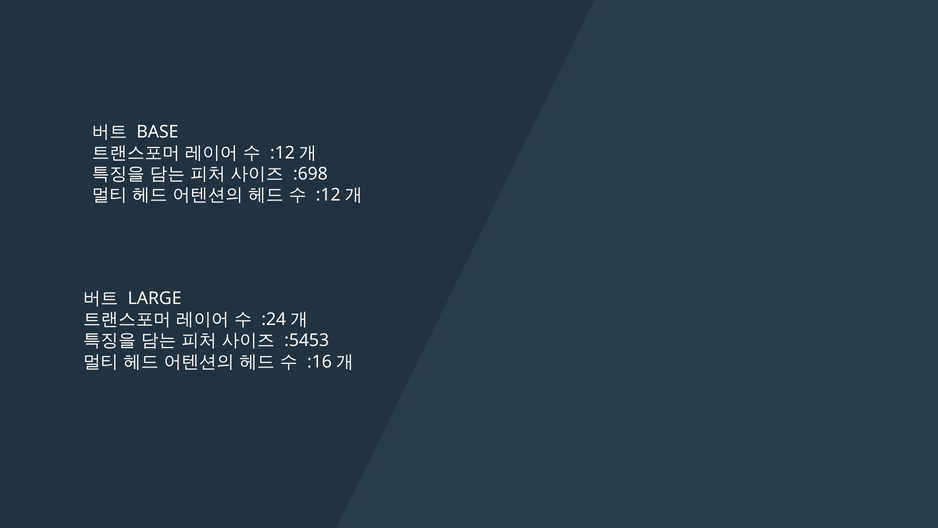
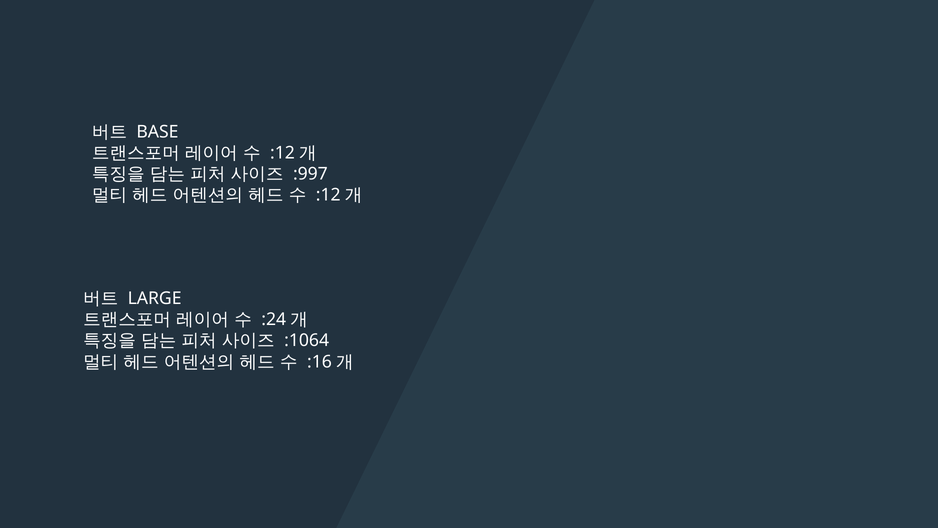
:698: :698 -> :997 (310, 174)
:5453: :5453 -> :1064 (307, 340)
